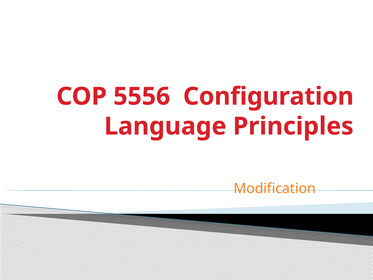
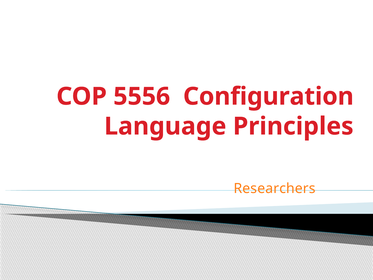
Modification: Modification -> Researchers (275, 188)
